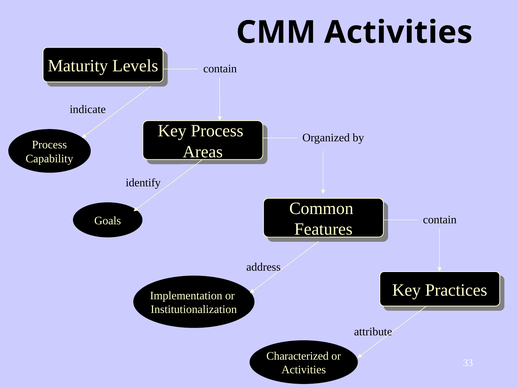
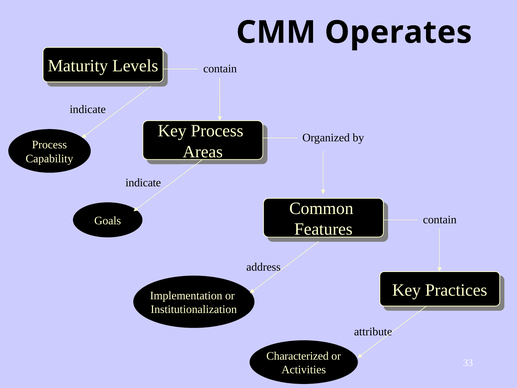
CMM Activities: Activities -> Operates (398, 32)
identify: identify -> indicate (143, 183)
